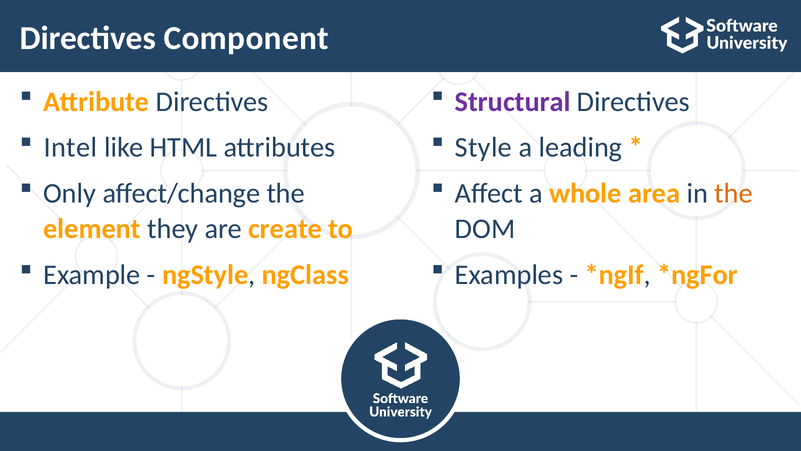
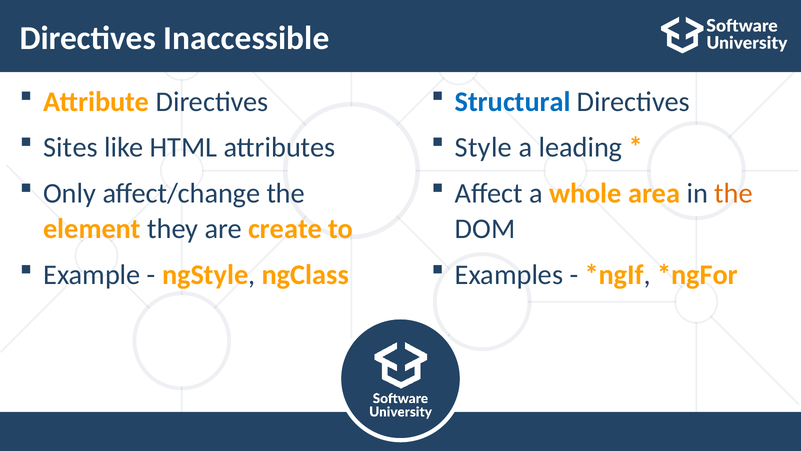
Component: Component -> Inaccessible (246, 38)
Structural colour: purple -> blue (513, 102)
Intel: Intel -> Sites (71, 147)
